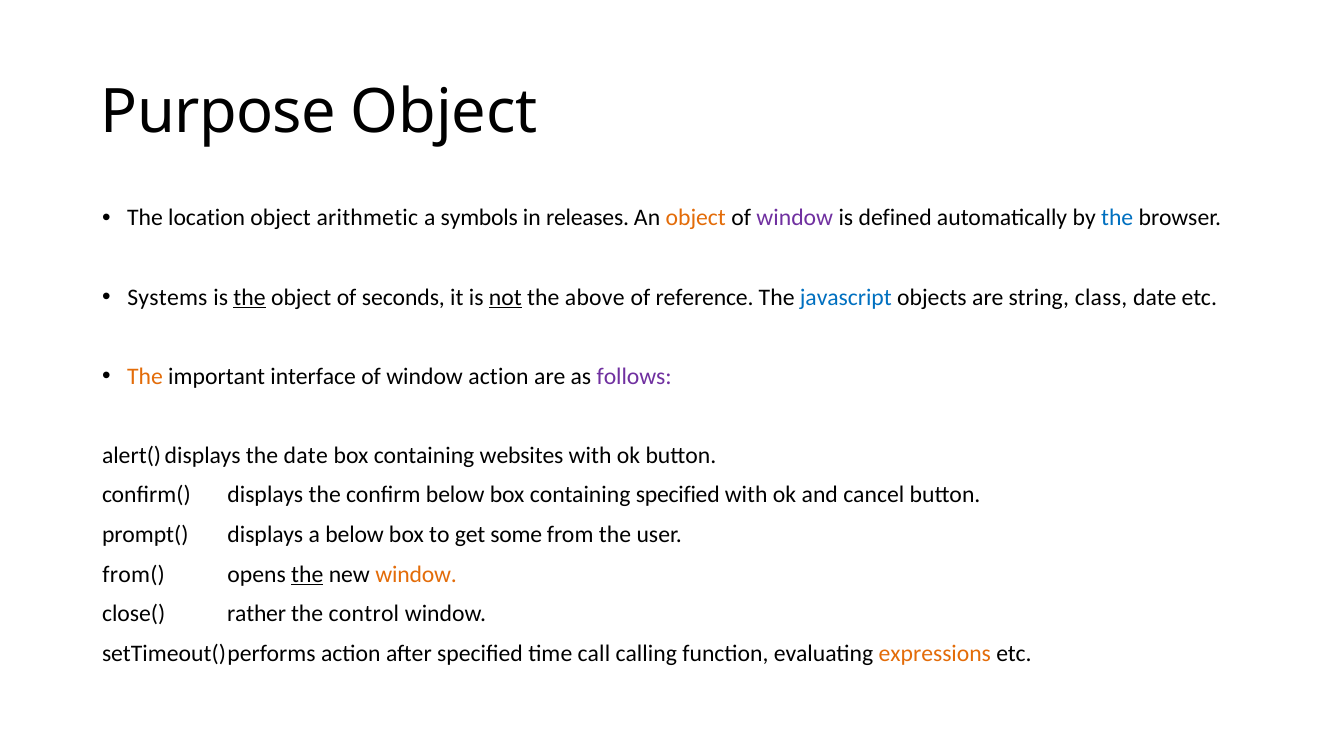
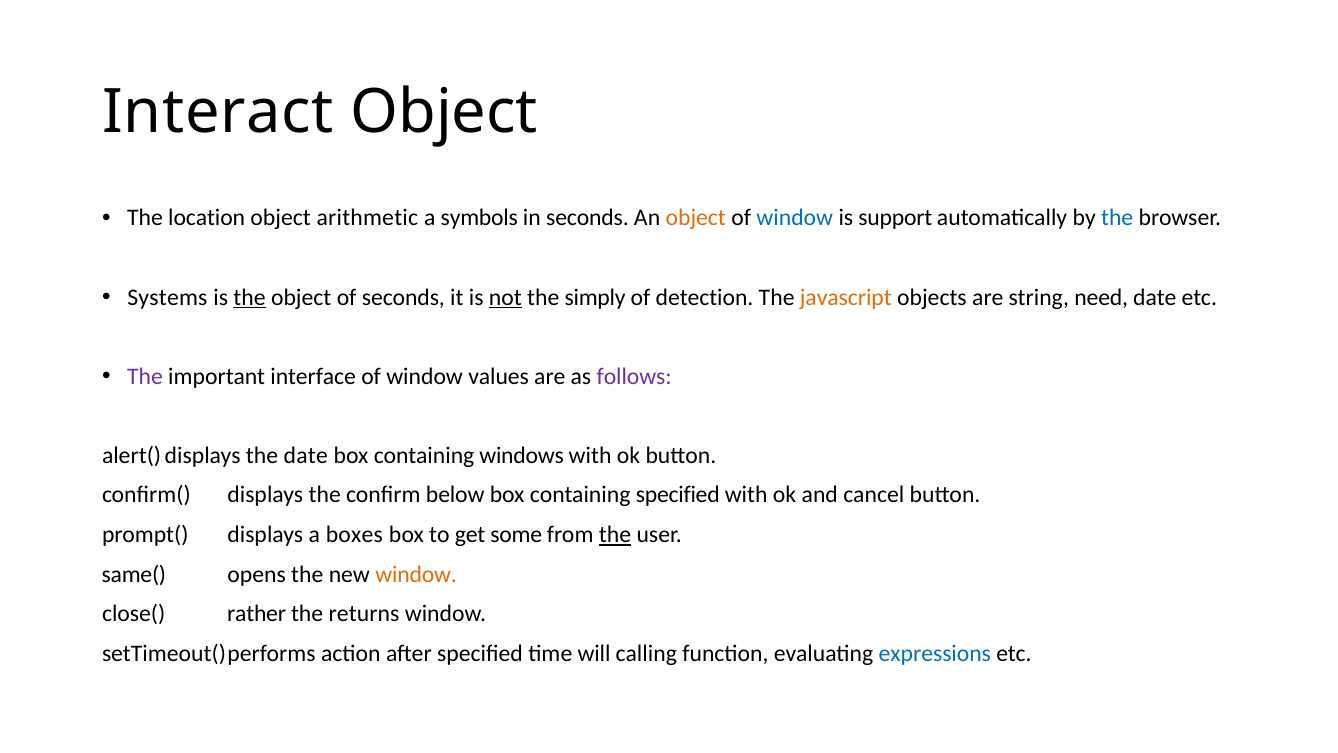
Purpose: Purpose -> Interact (218, 112)
in releases: releases -> seconds (587, 218)
window colour: purple -> blue (795, 218)
defined: defined -> support (895, 218)
above: above -> simply (595, 297)
reference: reference -> detection (705, 297)
javascript colour: blue -> orange (846, 297)
class: class -> need (1101, 297)
The colour: orange -> purple (145, 376)
window action: action -> values (499, 376)
websites: websites -> windows (522, 455)
a below: below -> boxes (354, 534)
the underline: none -> present (615, 534)
from(: from( -> same( (134, 574)
the underline: present -> none (307, 574)
control: control -> returns (364, 613)
call: call -> will (594, 653)
expressions colour: orange -> blue (935, 653)
